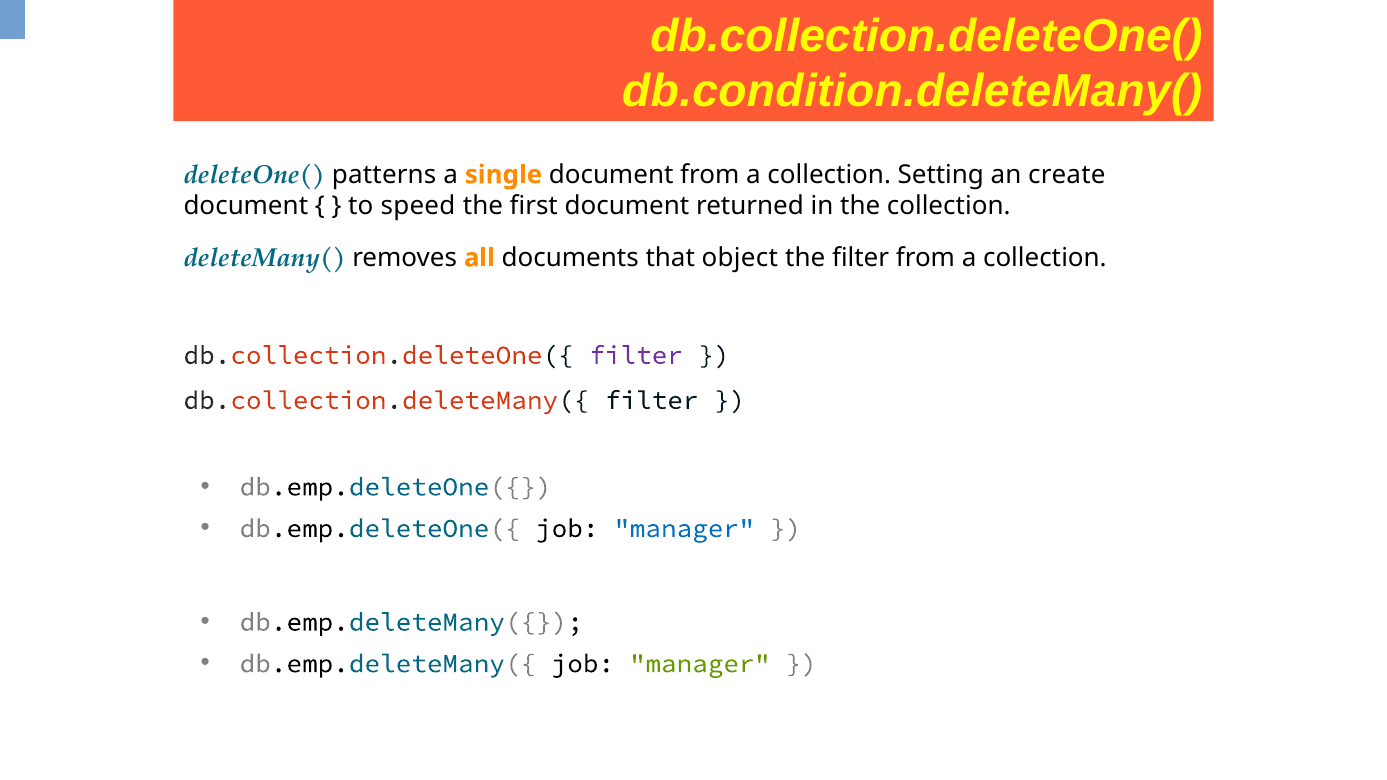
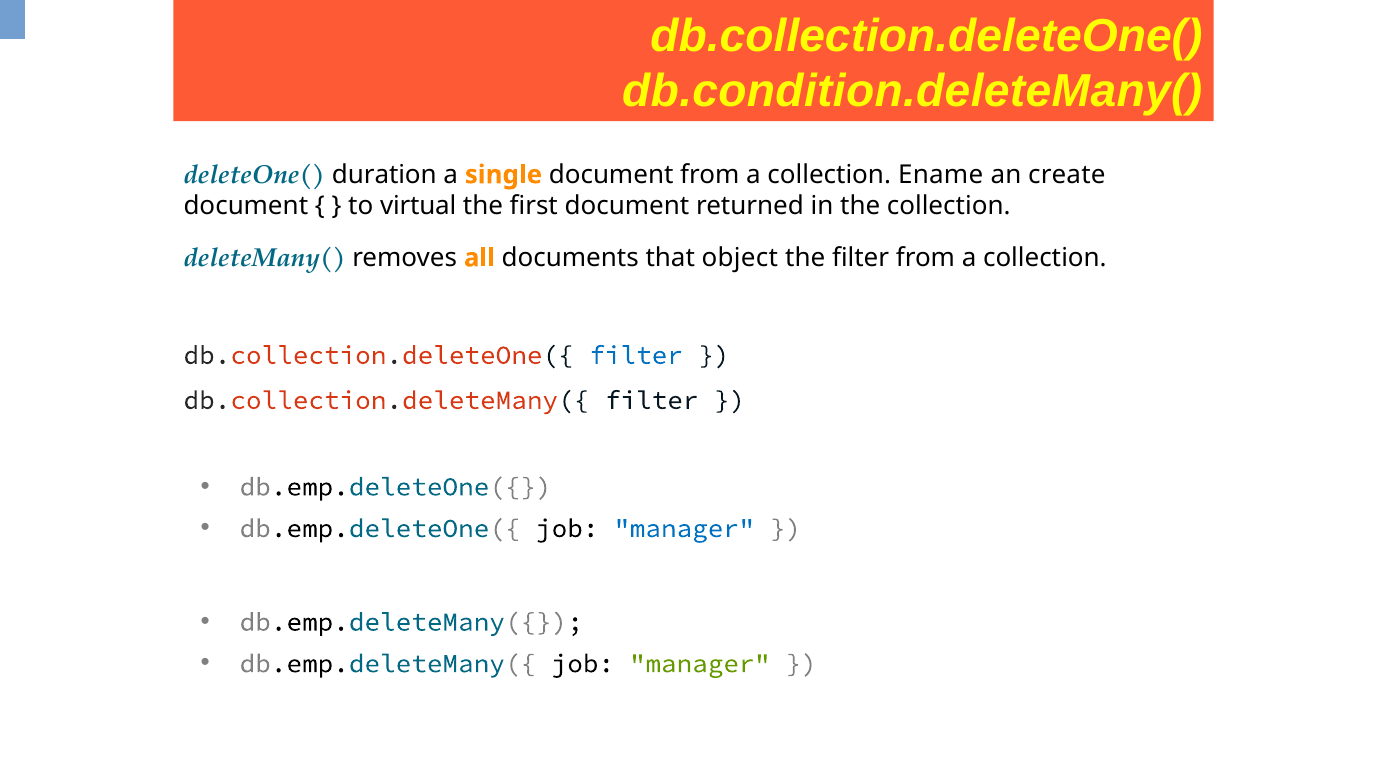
patterns: patterns -> duration (384, 175)
Setting: Setting -> Ename (941, 175)
speed: speed -> virtual (418, 206)
filter colour: purple -> blue (636, 355)
